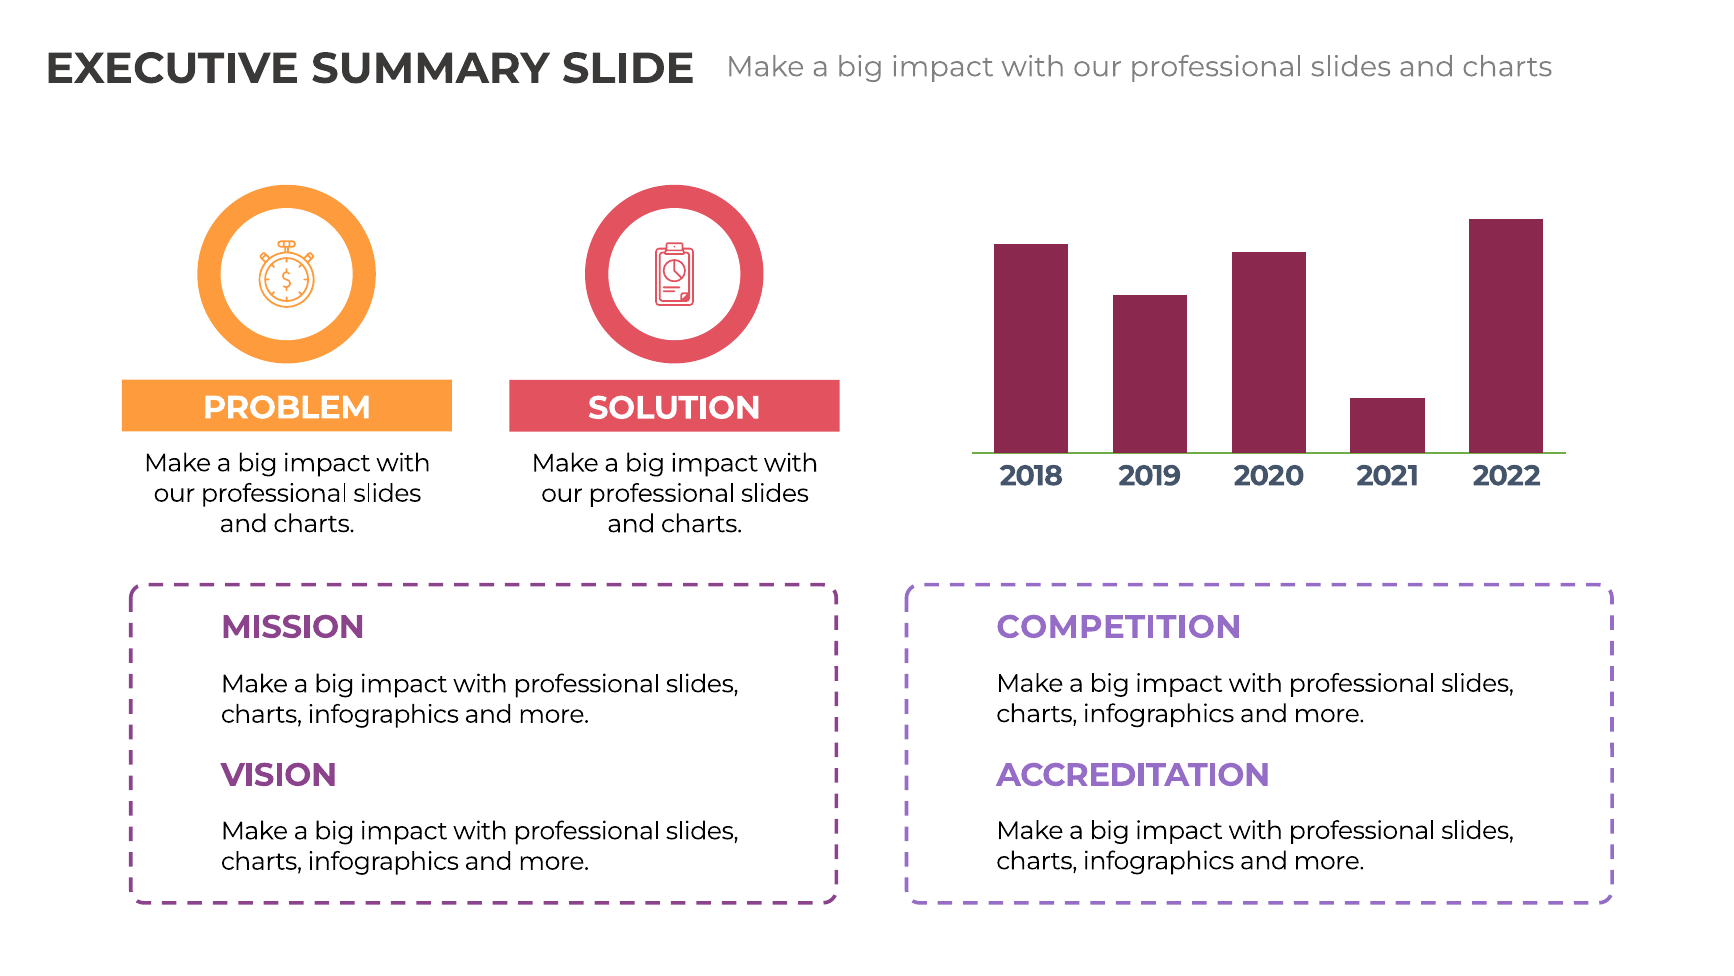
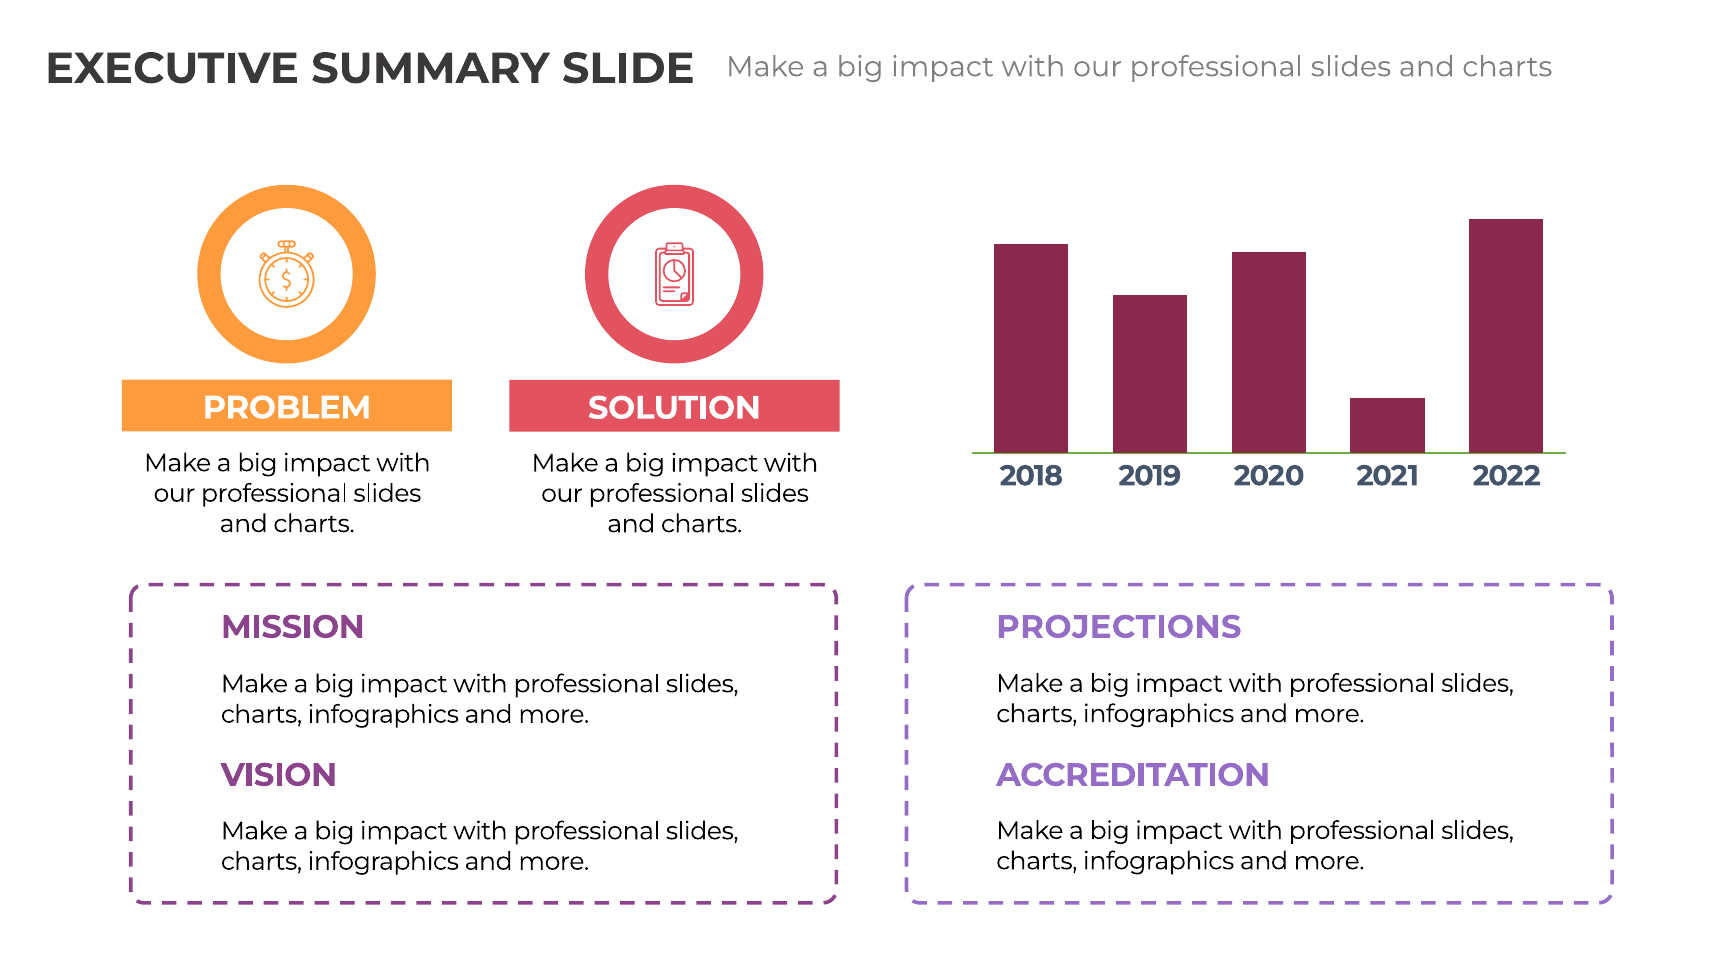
COMPETITION: COMPETITION -> PROJECTIONS (1119, 627)
